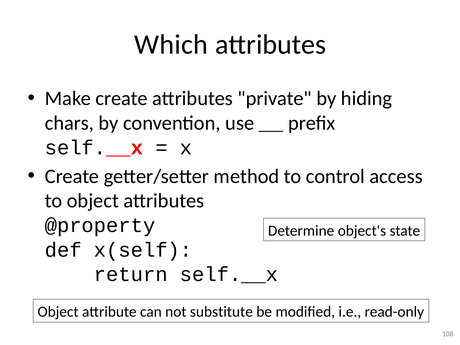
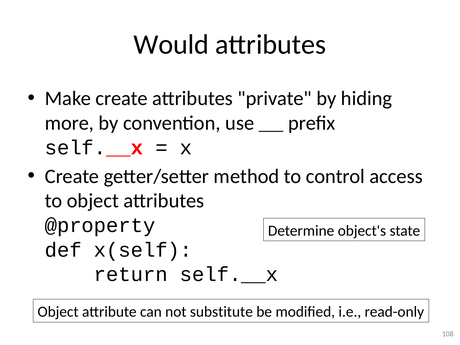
Which: Which -> Would (171, 45)
chars: chars -> more (69, 123)
